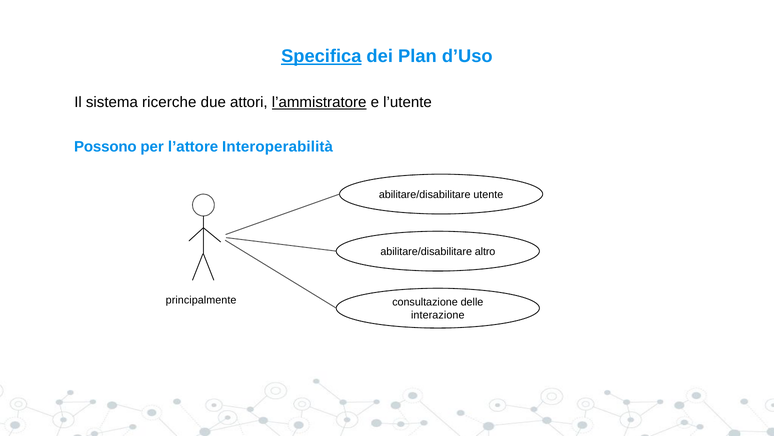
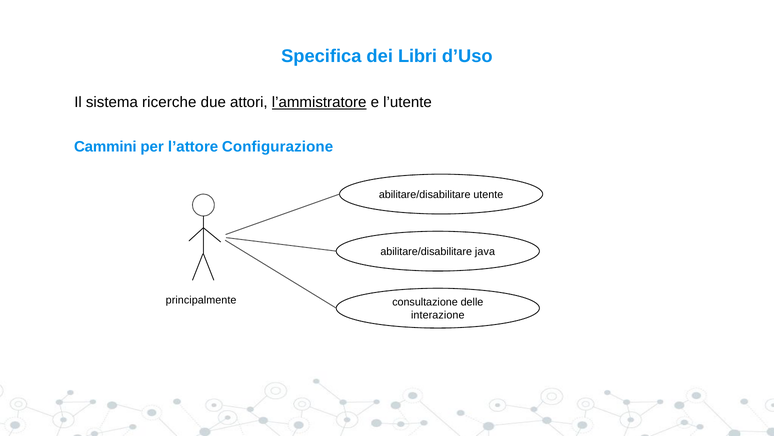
Specifica underline: present -> none (321, 56)
Plan: Plan -> Libri (418, 56)
Possono: Possono -> Cammini (105, 147)
Interoperabilità: Interoperabilità -> Configurazione (278, 147)
altro: altro -> java (485, 252)
